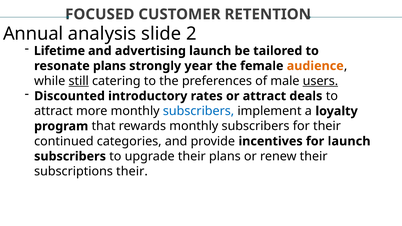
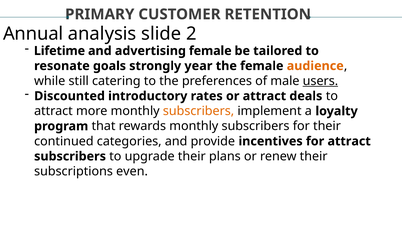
FOCUSED: FOCUSED -> PRIMARY (100, 14)
advertising launch: launch -> female (210, 51)
resonate plans: plans -> goals (109, 66)
still underline: present -> none (79, 81)
subscribers colour: blue -> orange (199, 111)
for launch: launch -> attract (349, 141)
subscriptions their: their -> even (132, 171)
